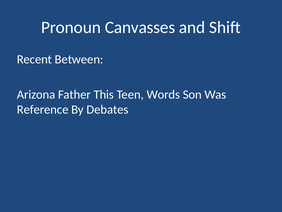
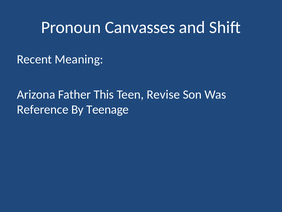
Between: Between -> Meaning (79, 59)
Words: Words -> Revise (163, 94)
Debates: Debates -> Teenage (108, 109)
